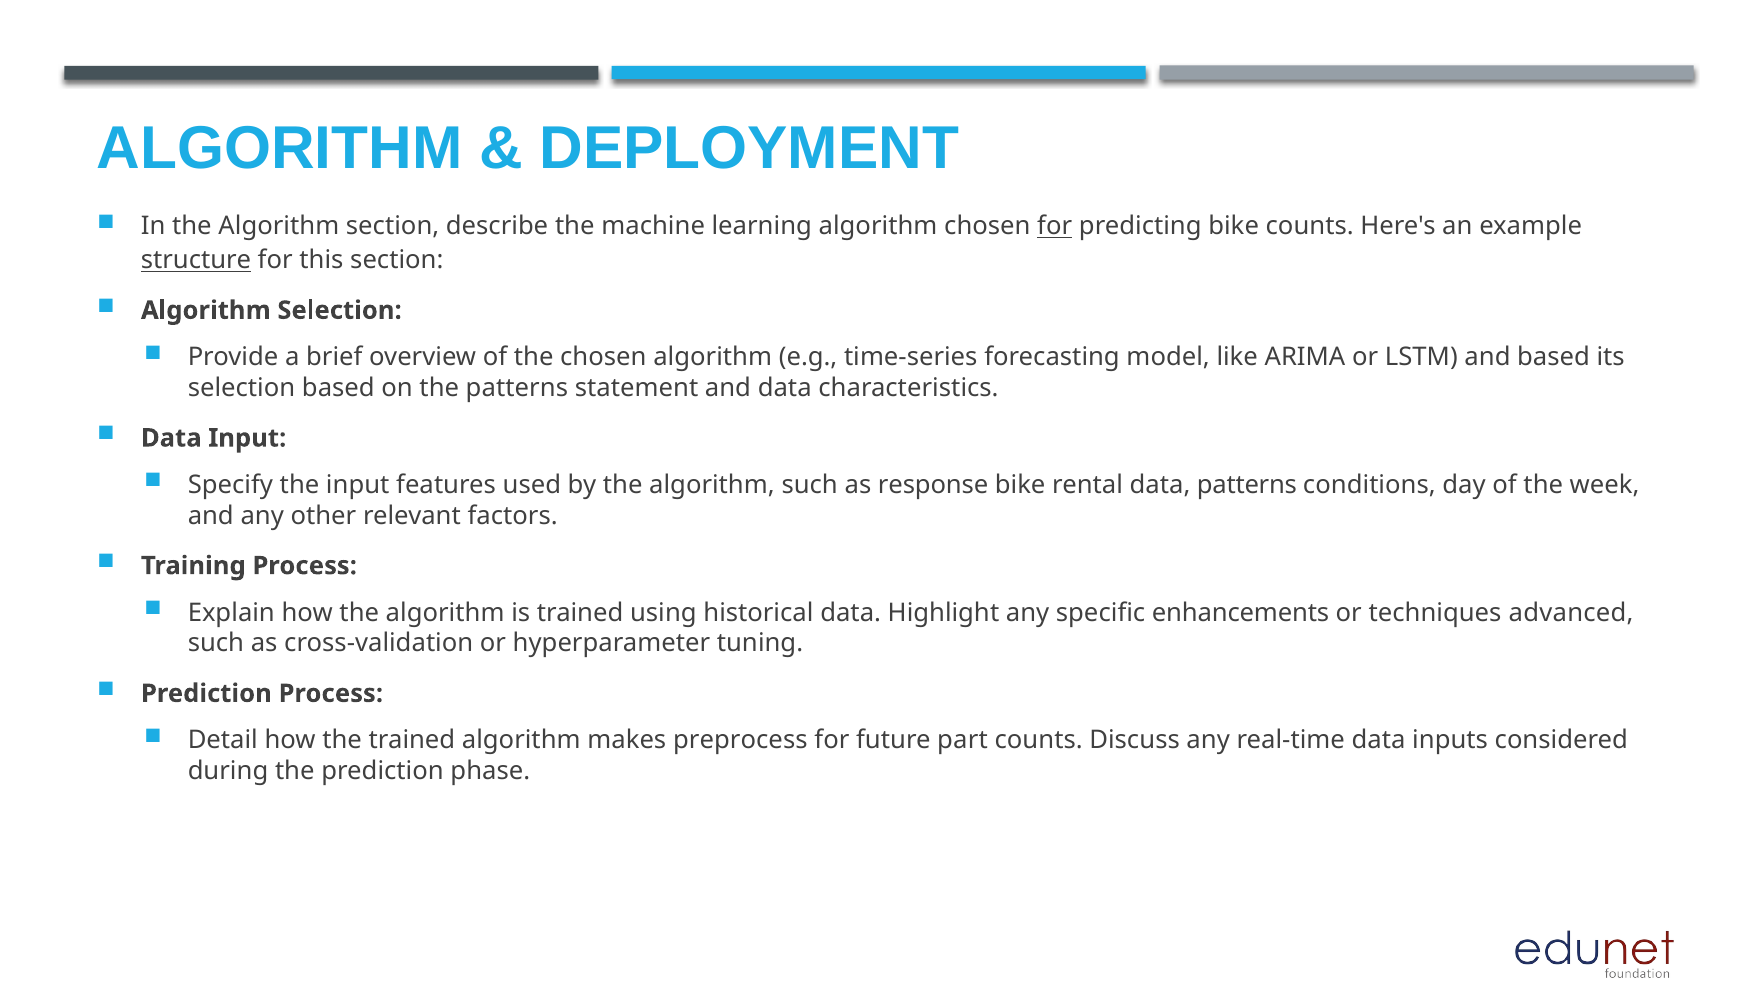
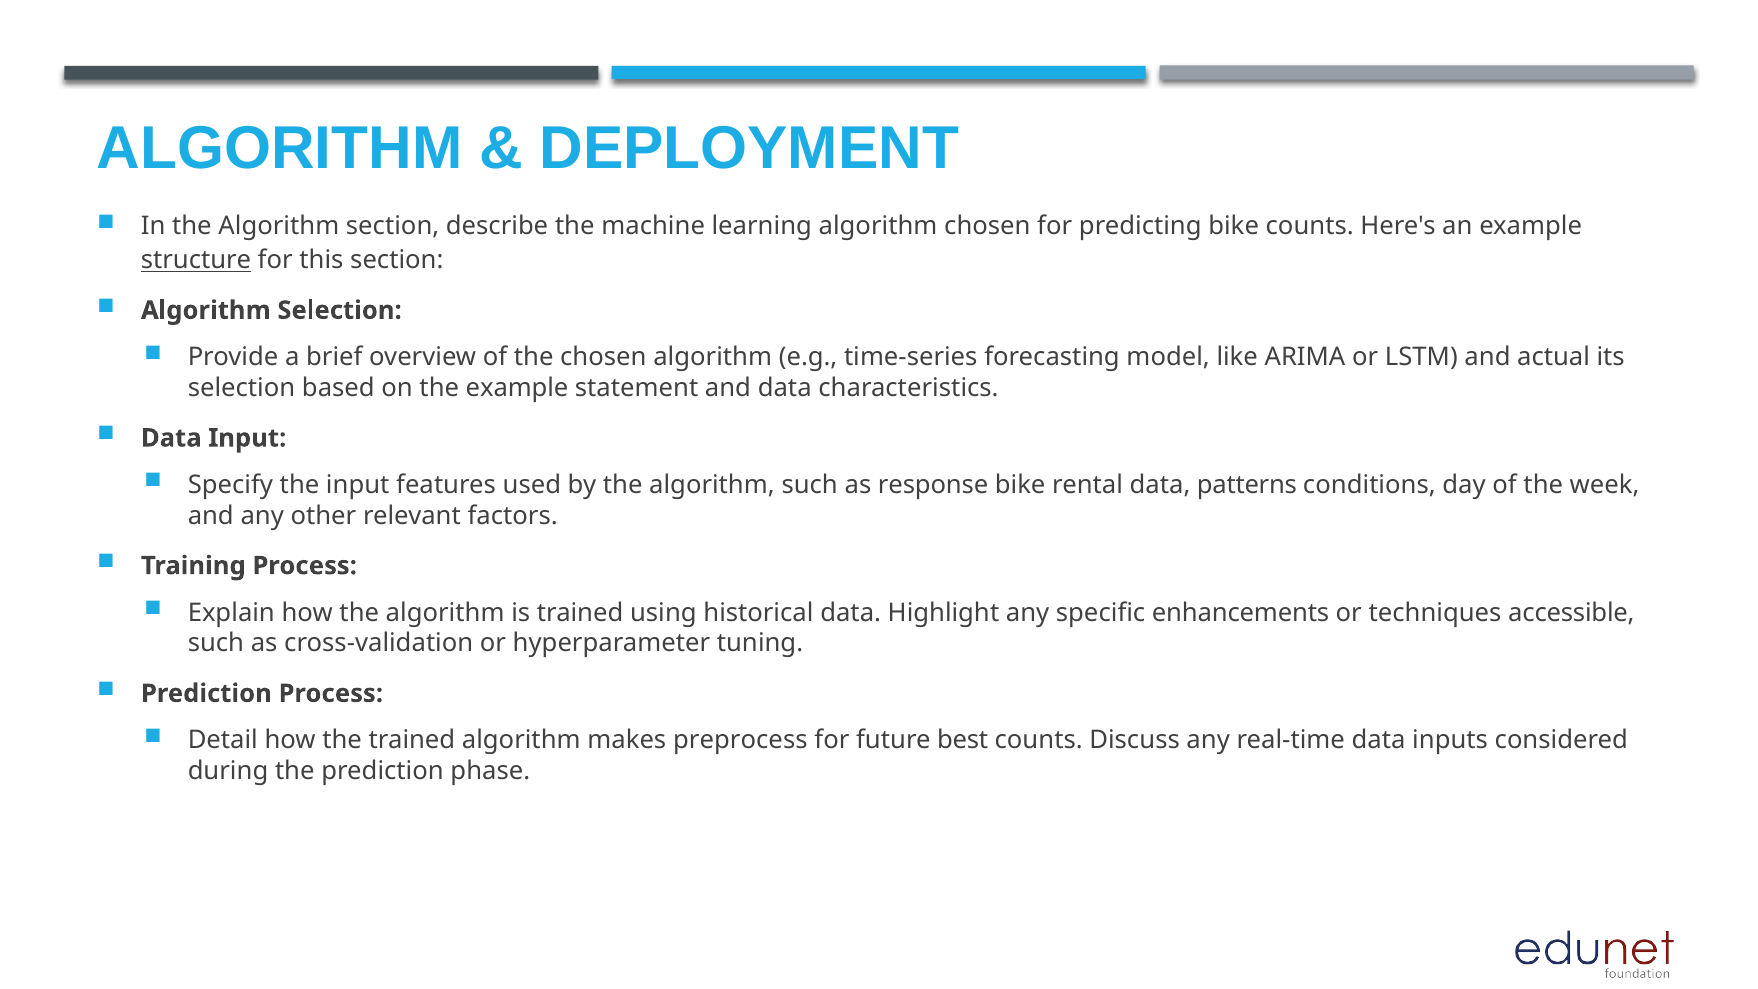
for underline: present -> none (1055, 226)
and based: based -> actual (1554, 357)
the patterns: patterns -> example (517, 388)
advanced: advanced -> accessible (1571, 613)
part: part -> best (963, 740)
